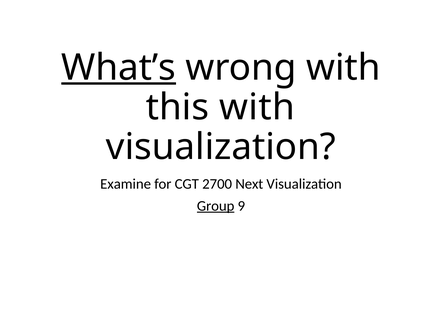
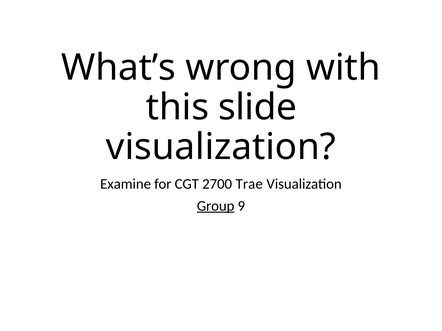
What’s underline: present -> none (119, 68)
this with: with -> slide (258, 108)
Next: Next -> Trae (249, 184)
